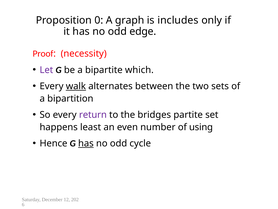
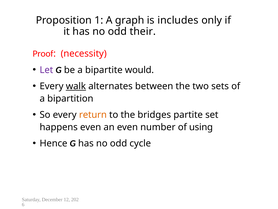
0: 0 -> 1 (99, 20)
edge: edge -> their (143, 31)
which: which -> would (139, 70)
return colour: purple -> orange (93, 115)
happens least: least -> even (91, 127)
has underline: present -> none (86, 143)
